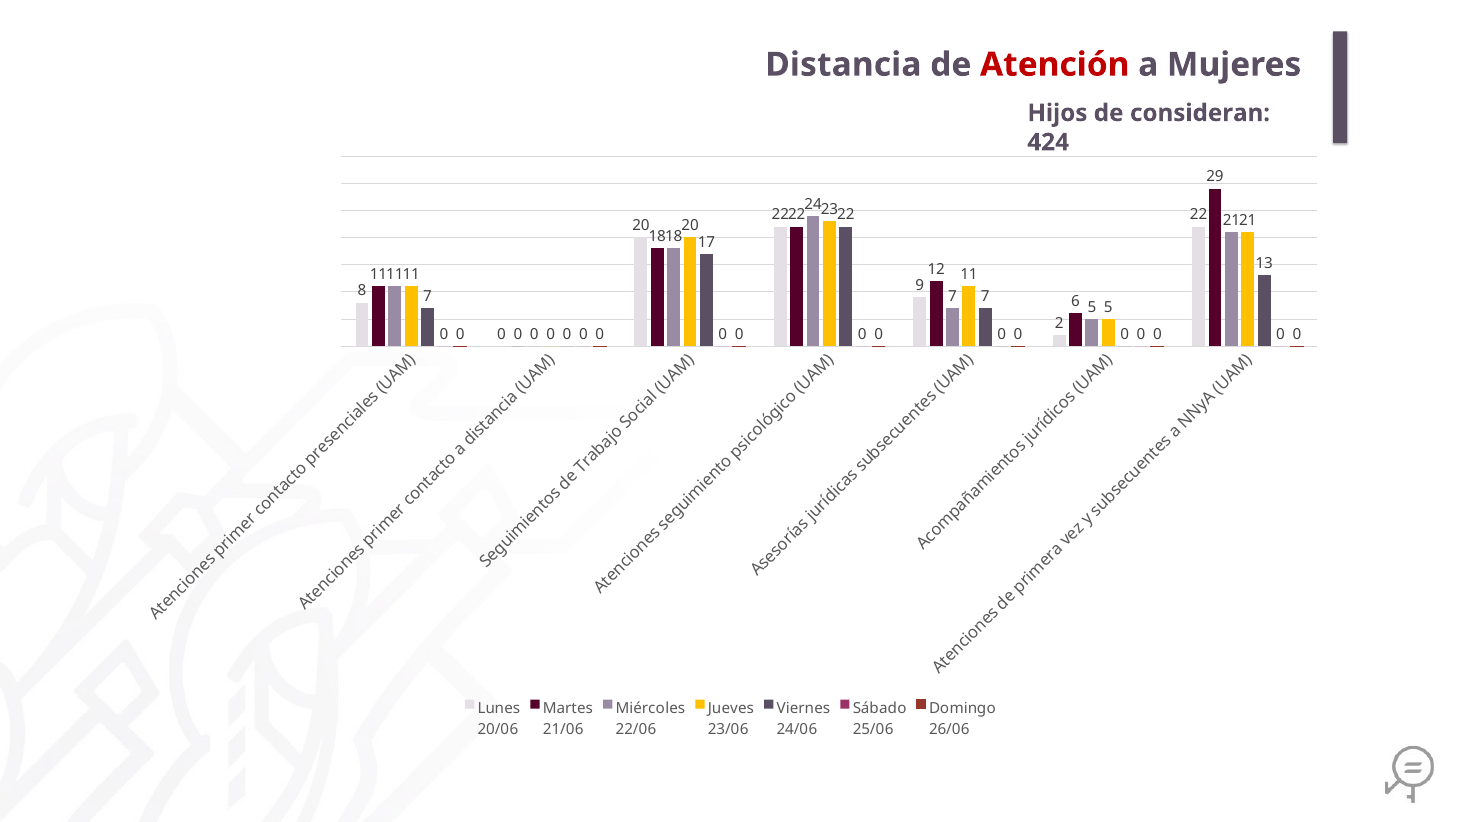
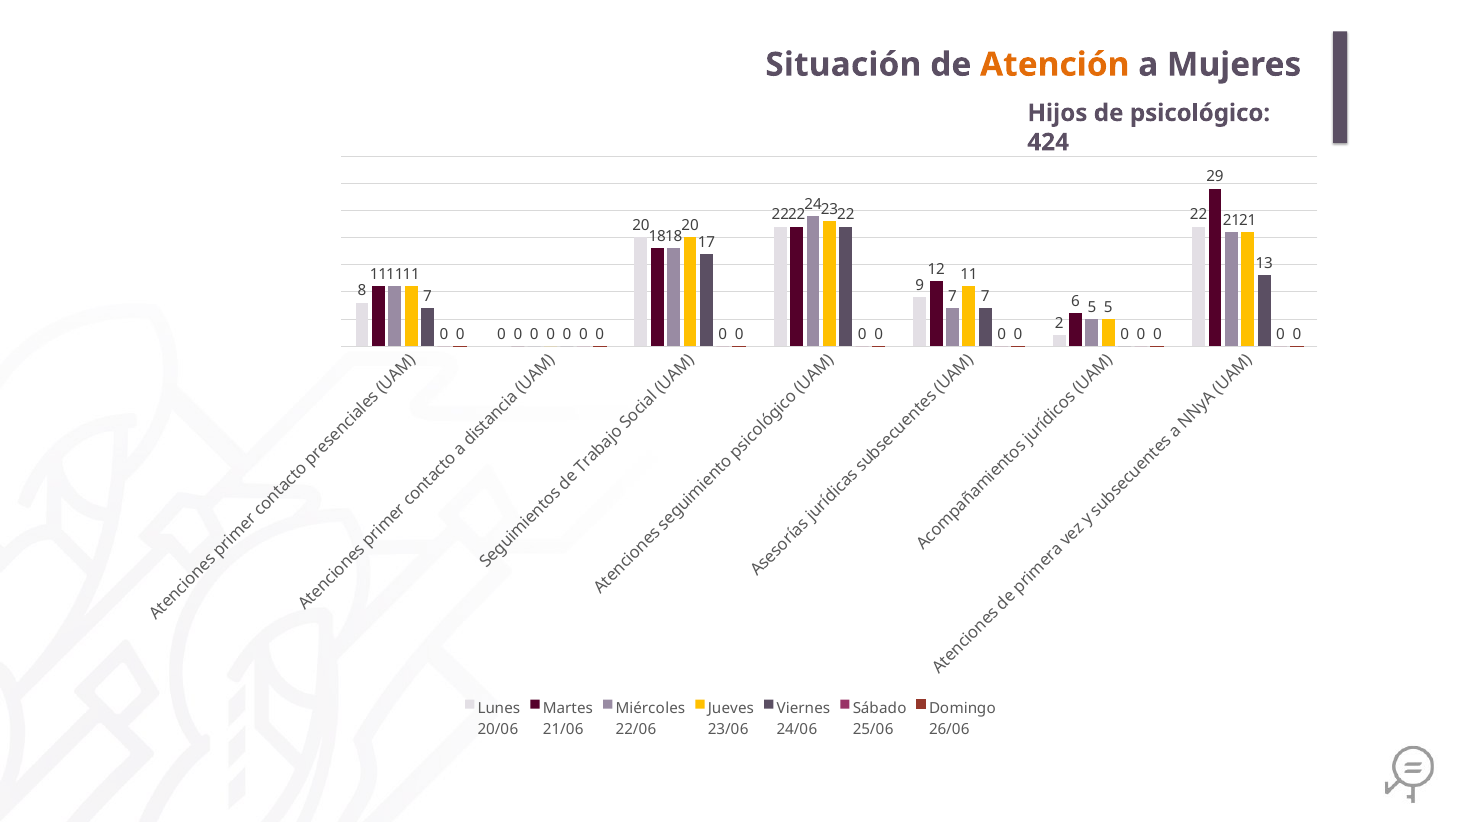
Distancia: Distancia -> Situación (843, 65)
Atención colour: red -> orange (1055, 65)
consideran: consideran -> psicológico (1200, 113)
